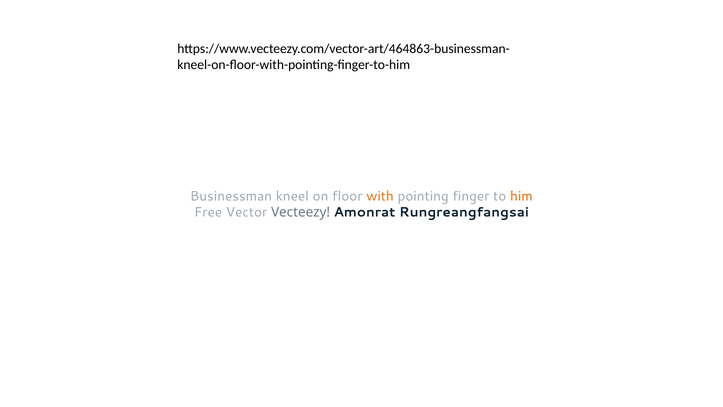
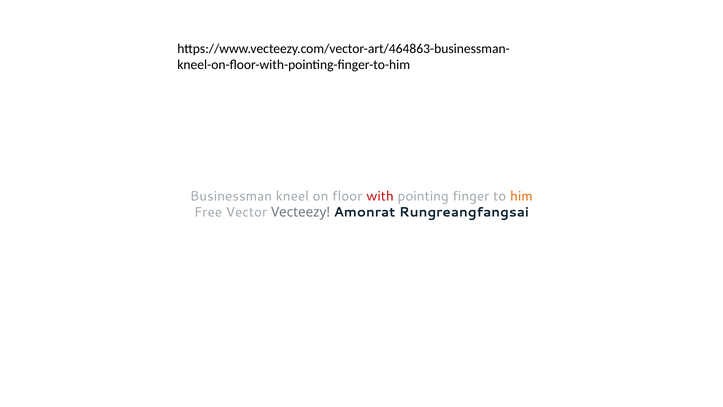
with colour: orange -> red (380, 196)
